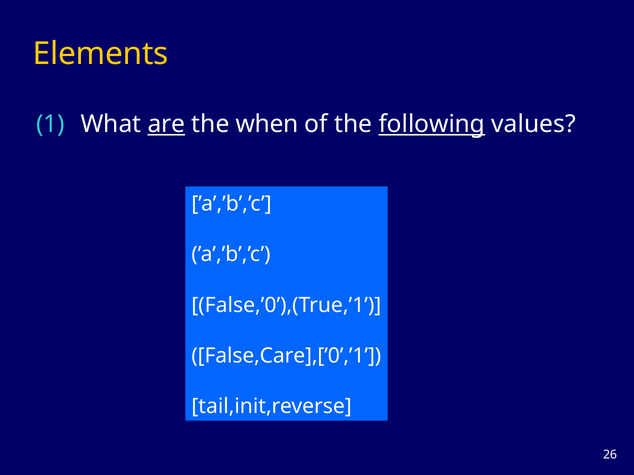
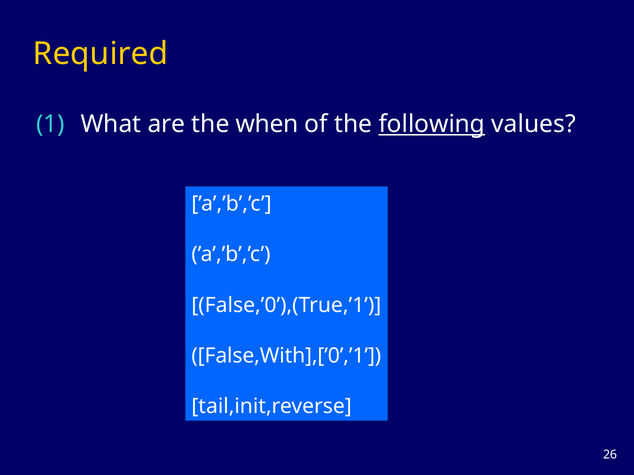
Elements: Elements -> Required (101, 54)
are underline: present -> none (166, 124)
False,Care],[’0’,’1: False,Care],[’0’,’1 -> False,With],[’0’,’1 (286, 356)
